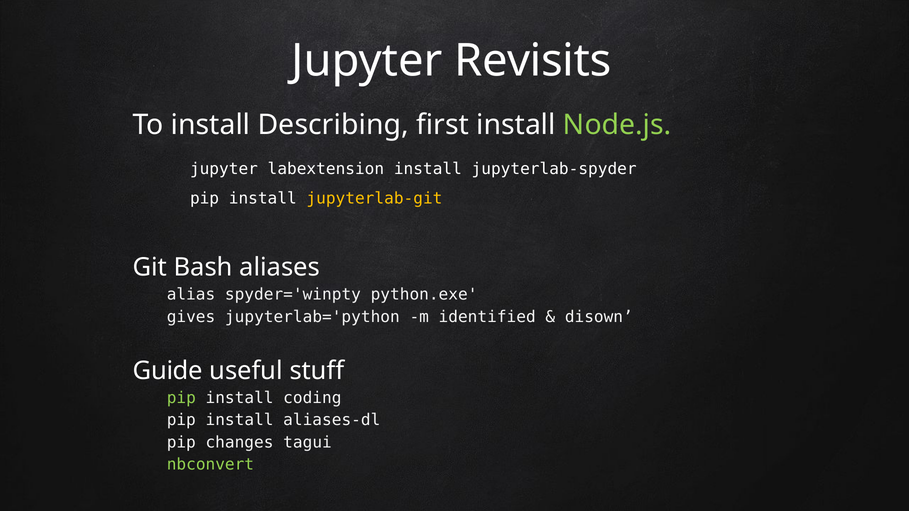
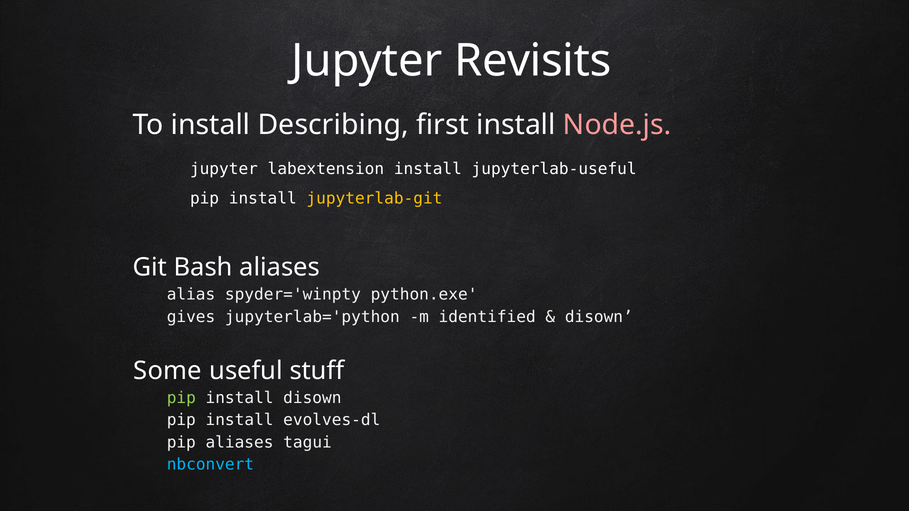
Node.js colour: light green -> pink (617, 125)
jupyterlab-spyder: jupyterlab-spyder -> jupyterlab-useful (554, 169)
Guide: Guide -> Some (168, 371)
install coding: coding -> disown (312, 398)
aliases-dl: aliases-dl -> evolves-dl (332, 420)
pip changes: changes -> aliases (240, 442)
nbconvert colour: light green -> light blue (210, 465)
